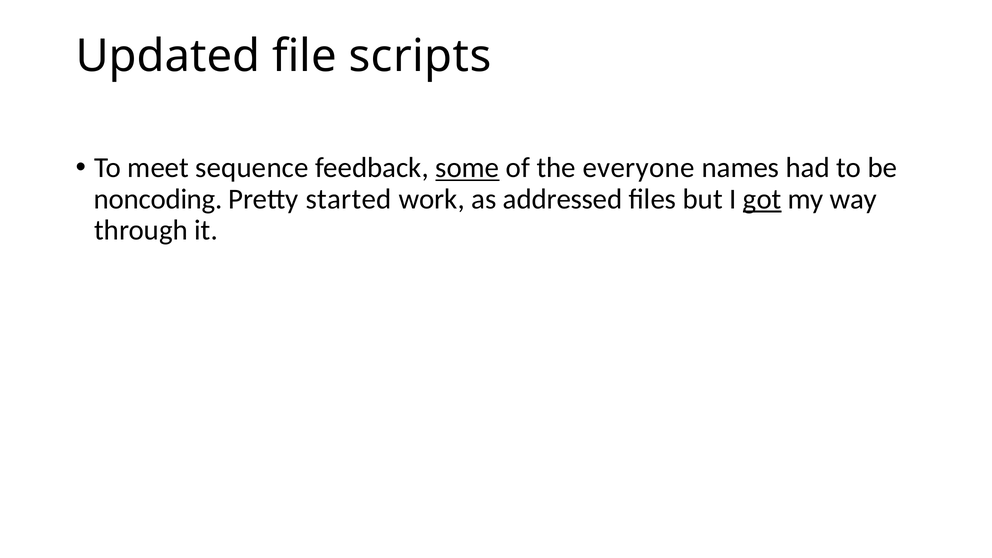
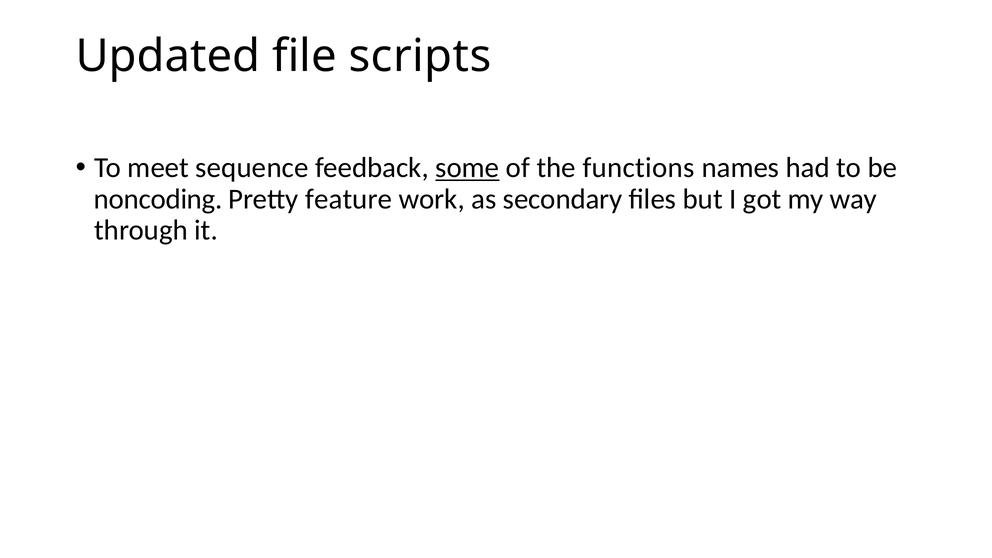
everyone: everyone -> functions (639, 168)
started: started -> feature (349, 199)
addressed: addressed -> secondary (563, 199)
got underline: present -> none (762, 199)
